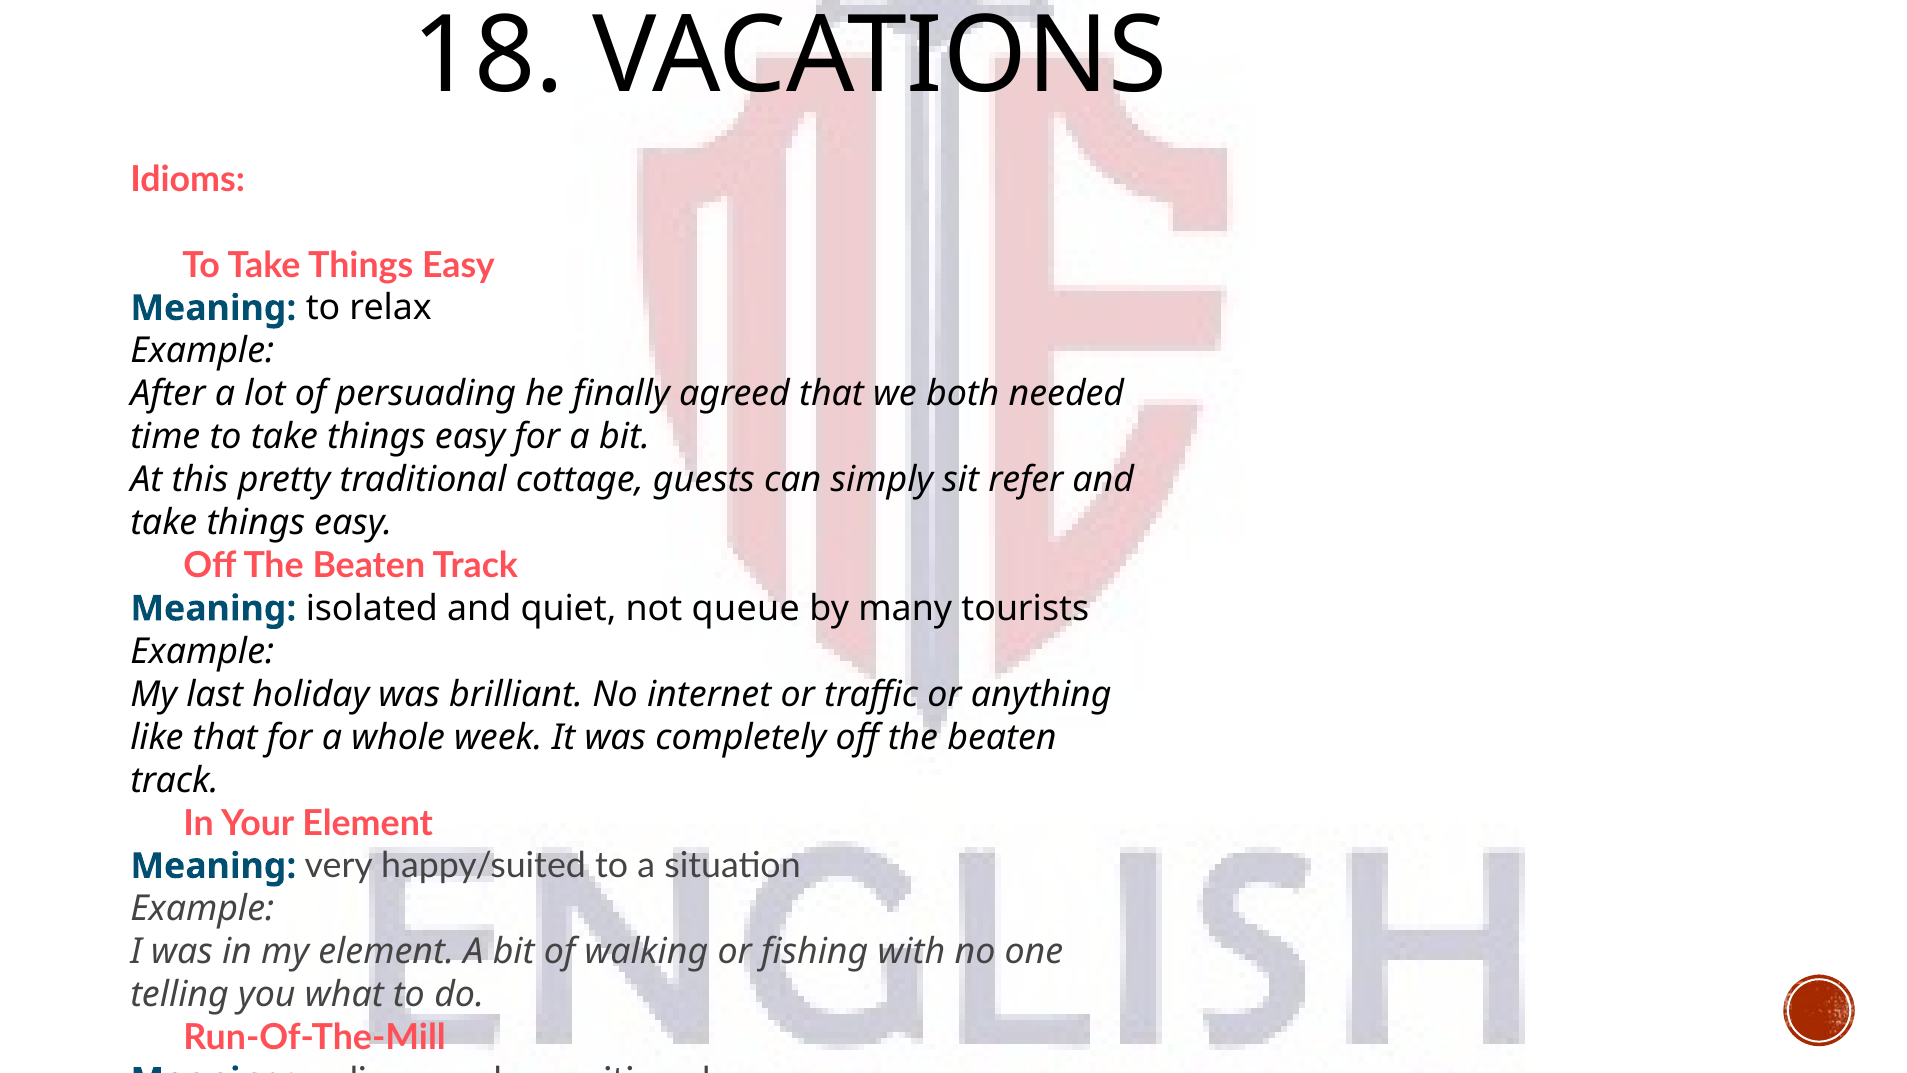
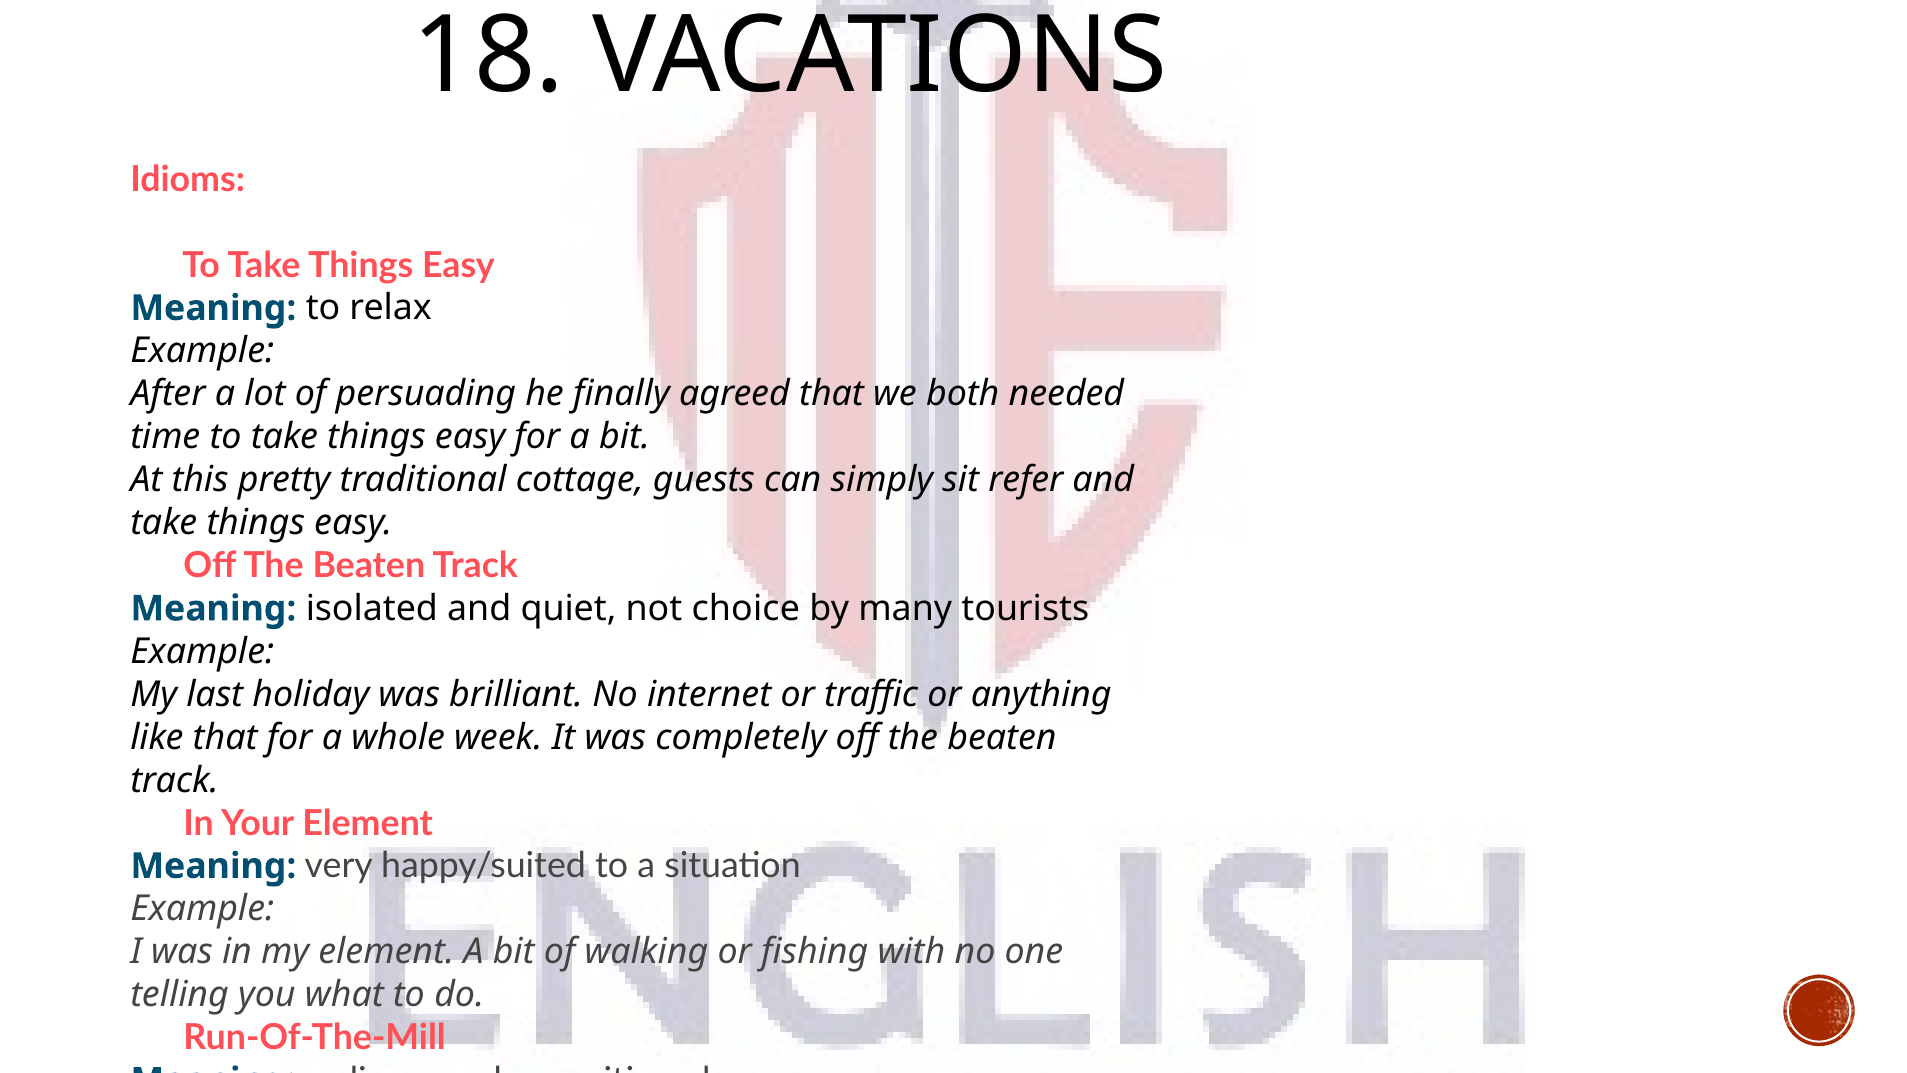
queue: queue -> choice (746, 608)
